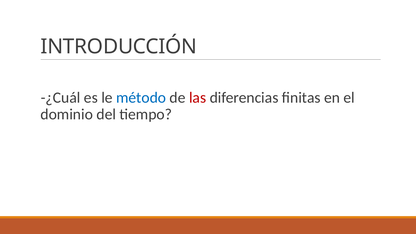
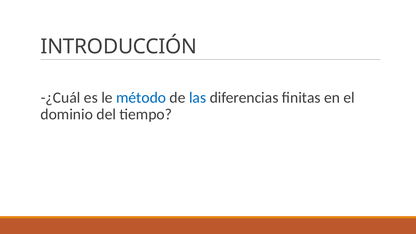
las colour: red -> blue (198, 98)
